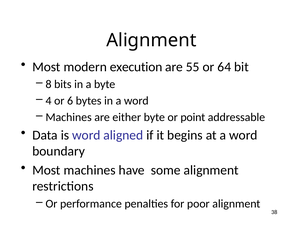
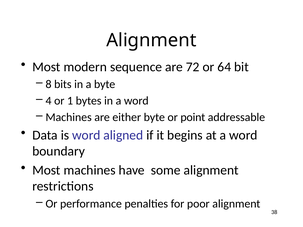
execution: execution -> sequence (136, 67)
55: 55 -> 72 (193, 67)
6: 6 -> 1 (70, 101)
